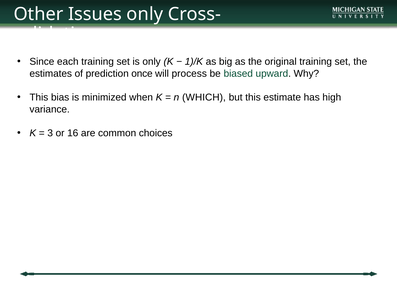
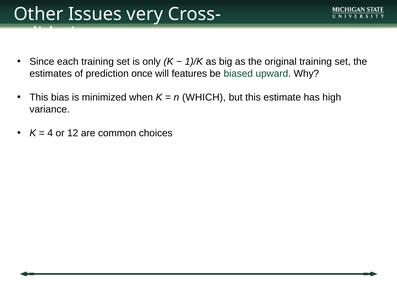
Issues only: only -> very (145, 14)
process: process -> features (189, 73)
3: 3 -> 4 (50, 133)
16: 16 -> 12 (73, 133)
